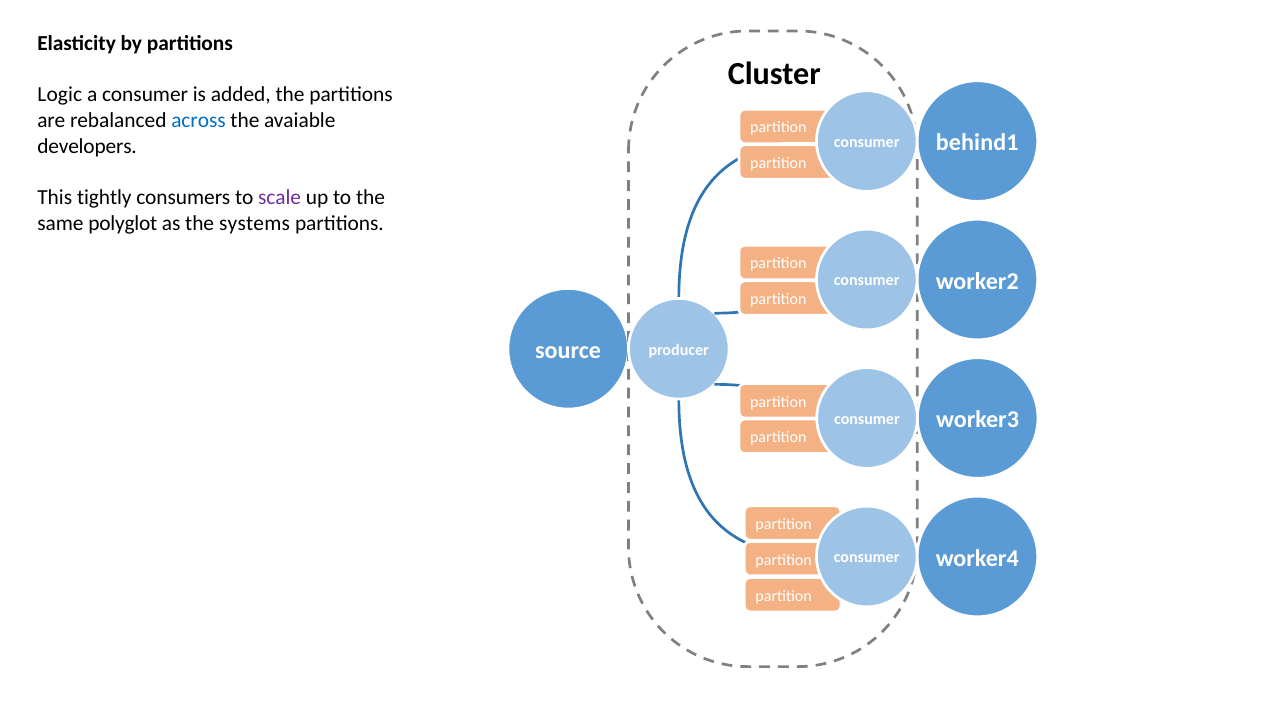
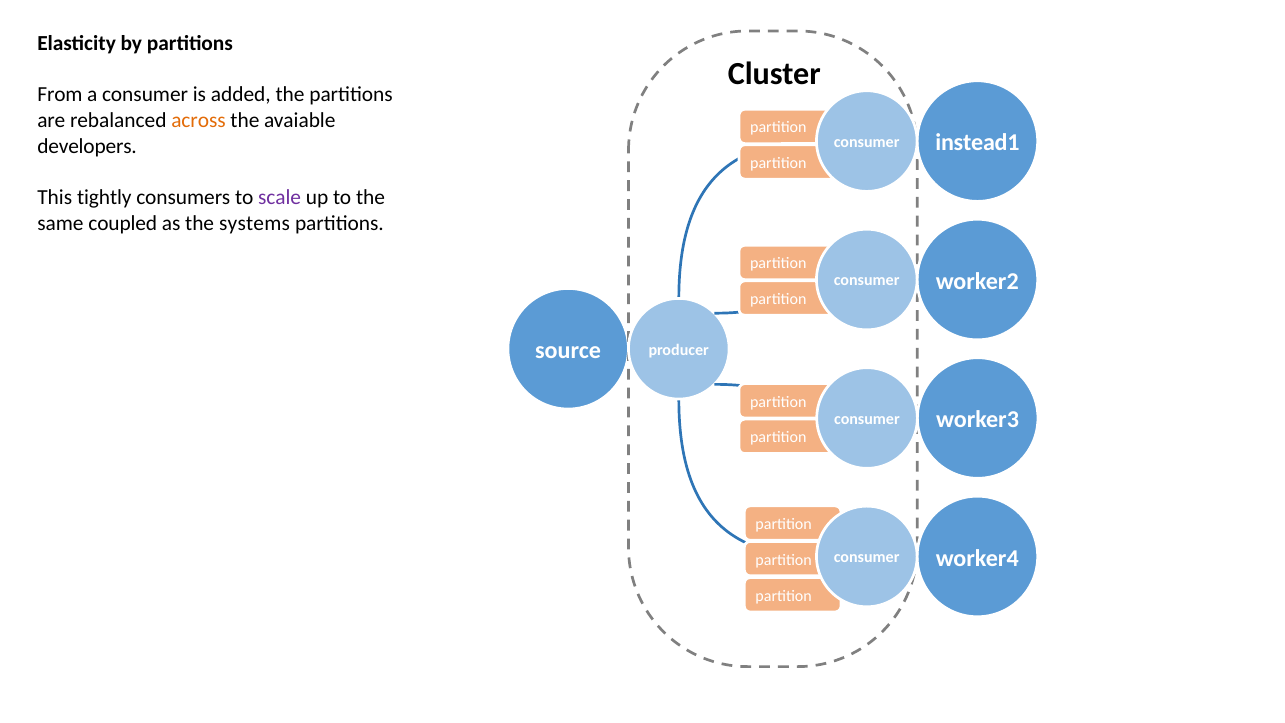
Logic: Logic -> From (60, 95)
across colour: blue -> orange (198, 121)
behind1: behind1 -> instead1 (977, 143)
polyglot: polyglot -> coupled (123, 223)
